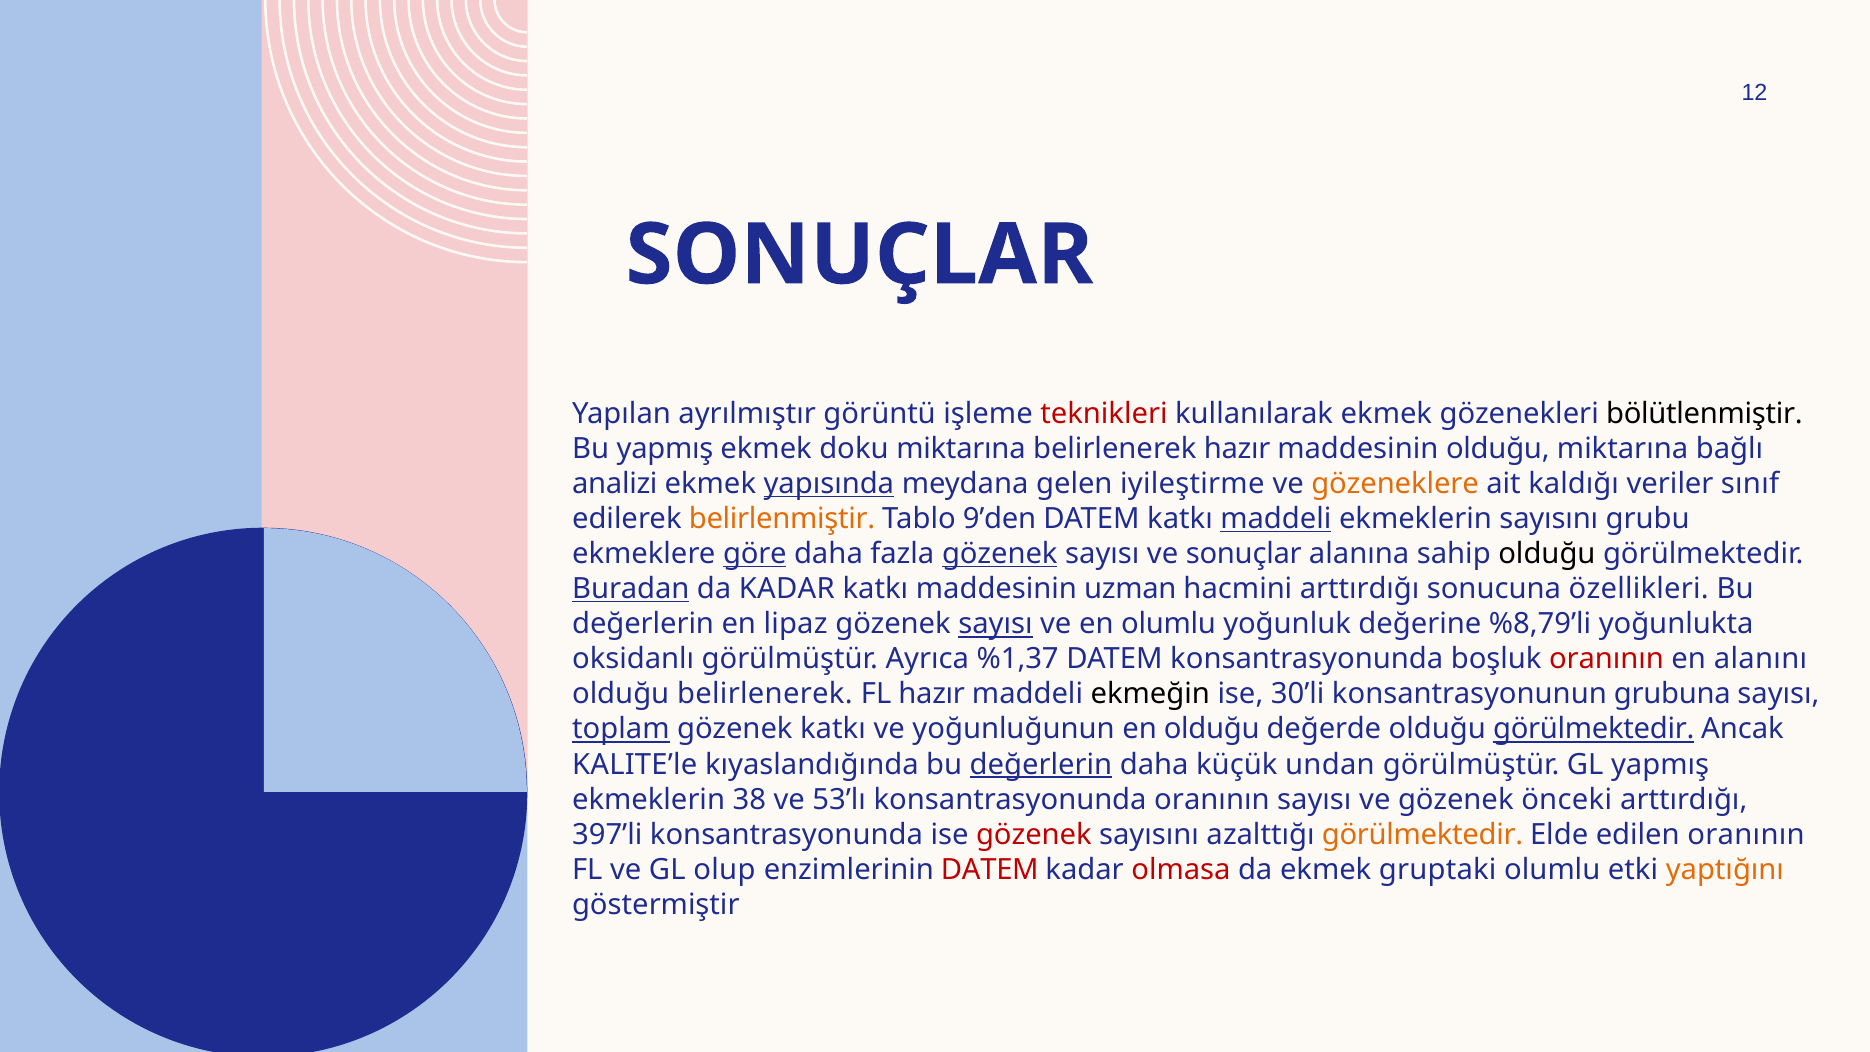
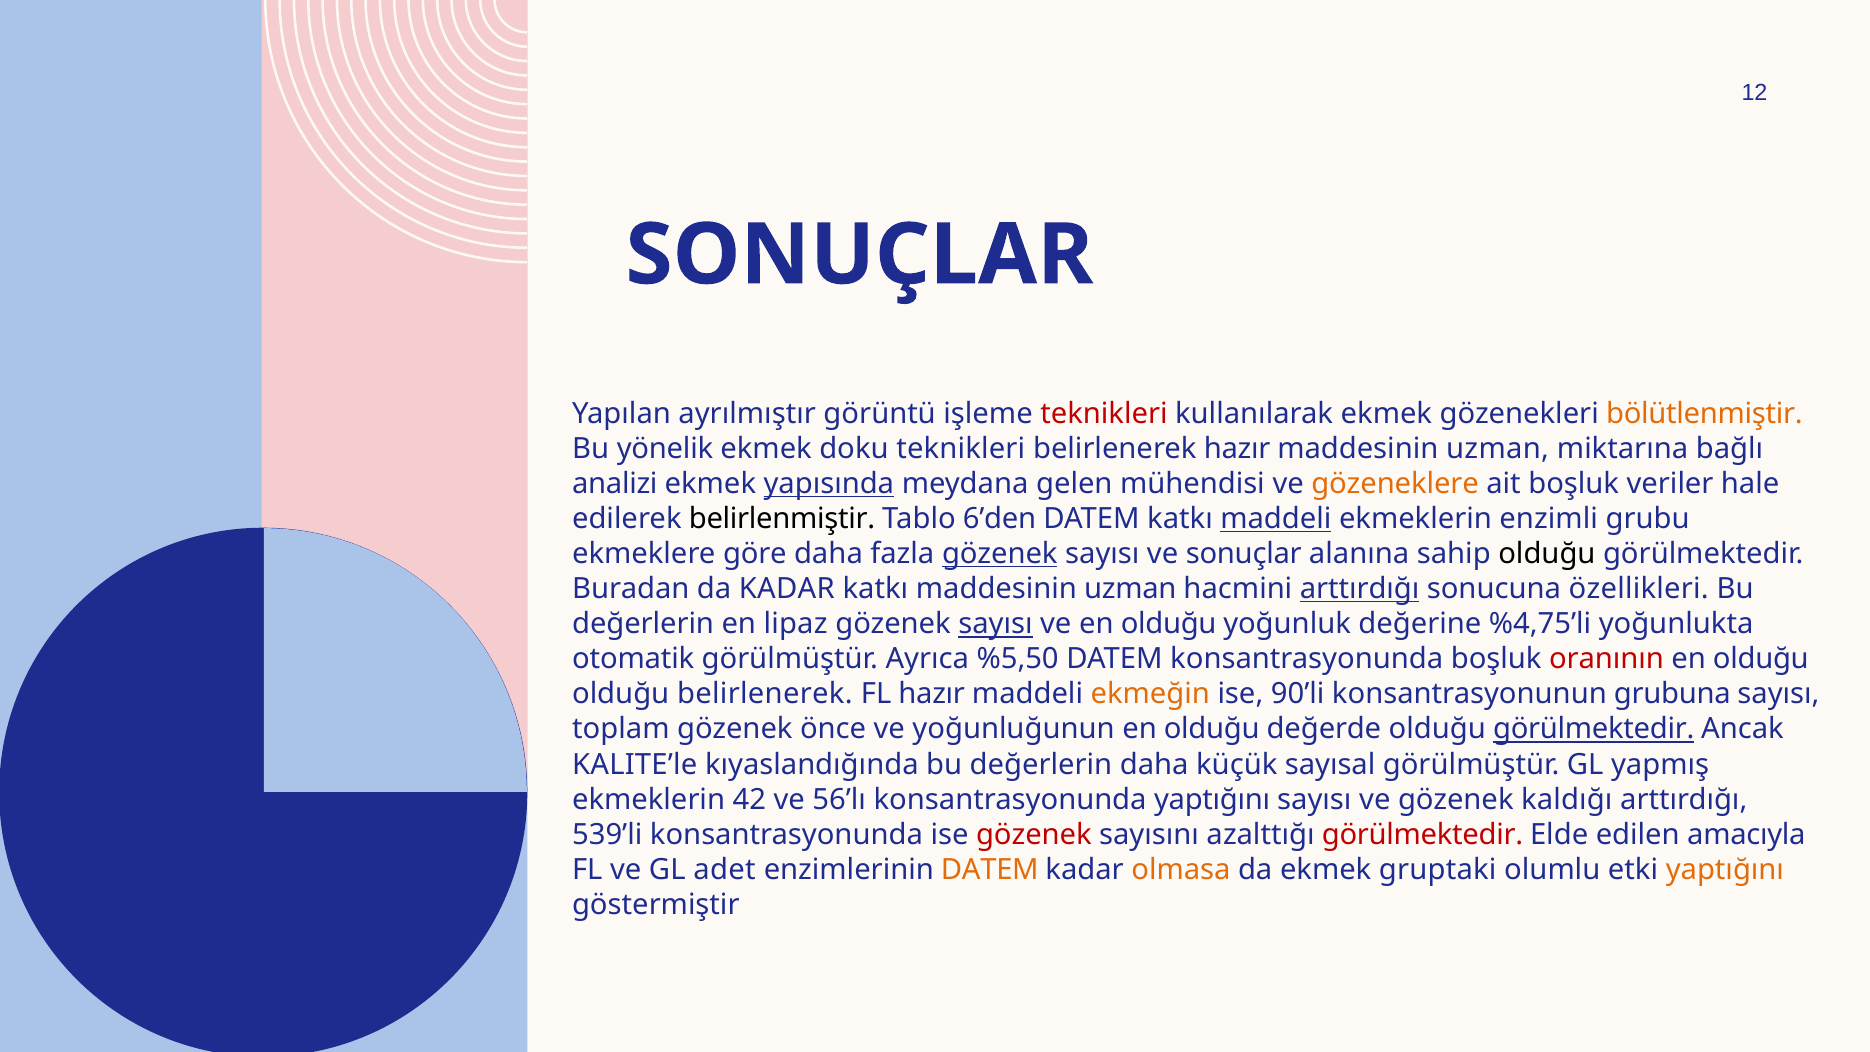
bölütlenmiştir colour: black -> orange (1704, 414)
Bu yapmış: yapmış -> yönelik (665, 449)
doku miktarına: miktarına -> teknikleri (961, 449)
olduğu: olduğu -> uzman (1498, 449)
iyileştirme: iyileştirme -> mühendisi (1192, 484)
ait kaldığı: kaldığı -> boşluk (1574, 484)
sınıf: sınıf -> hale (1750, 484)
belirlenmiştir colour: orange -> black (782, 519)
9’den: 9’den -> 6’den (1000, 519)
ekmeklerin sayısını: sayısını -> enzimli (1549, 519)
göre underline: present -> none (755, 554)
Buradan underline: present -> none (631, 589)
arttırdığı underline: none -> present (1360, 589)
ve en olumlu: olumlu -> olduğu (1169, 624)
%8,79’li: %8,79’li -> %4,75’li (1540, 624)
oksidanlı: oksidanlı -> otomatik (633, 659)
%1,37: %1,37 -> %5,50 (1018, 659)
alanını: alanını -> olduğu (1761, 659)
ekmeğin colour: black -> orange (1150, 694)
30’li: 30’li -> 90’li (1298, 694)
toplam underline: present -> none (621, 729)
gözenek katkı: katkı -> önce (833, 729)
değerlerin underline: present -> none (1041, 764)
undan: undan -> sayısal (1330, 764)
38: 38 -> 42 (749, 799)
53’lı: 53’lı -> 56’lı (839, 799)
konsantrasyonunda oranının: oranının -> yaptığını (1212, 799)
önceki: önceki -> kaldığı (1567, 799)
397’li: 397’li -> 539’li (607, 834)
görülmektedir colour: orange -> red (1422, 834)
edilen oranının: oranının -> amacıyla (1746, 834)
olup: olup -> adet (724, 869)
DATEM colour: red -> orange (990, 869)
olmasa colour: red -> orange (1181, 869)
